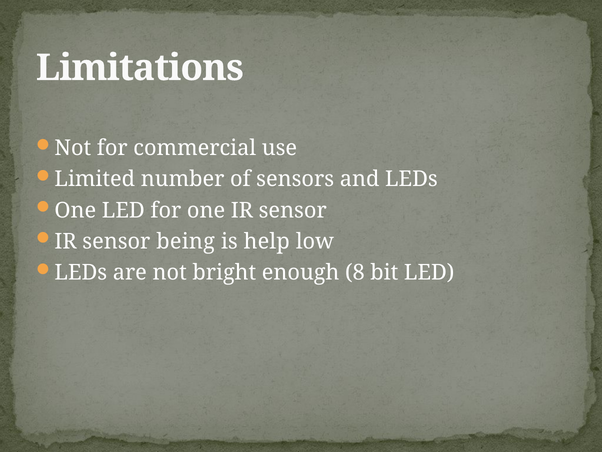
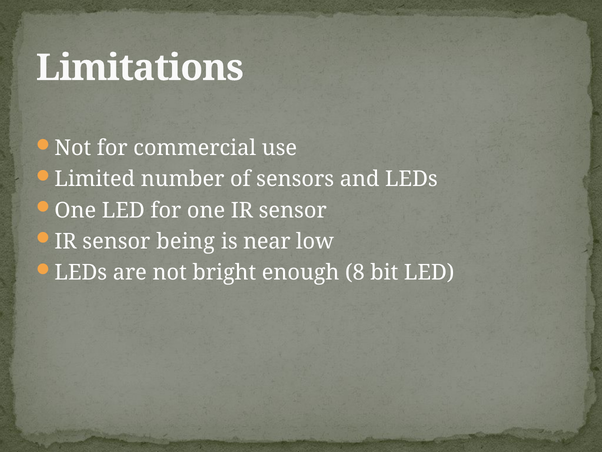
help: help -> near (267, 241)
